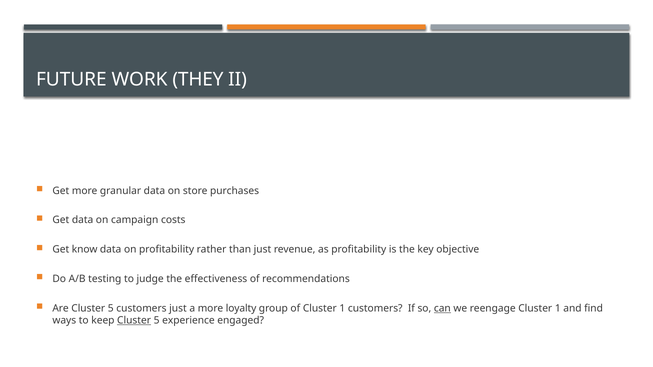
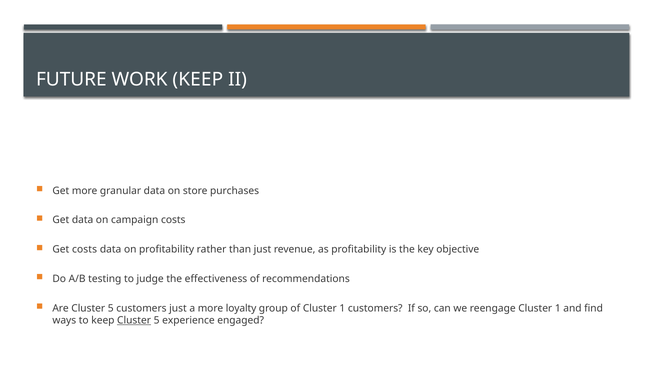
WORK THEY: THEY -> KEEP (198, 79)
Get know: know -> costs (85, 250)
can underline: present -> none (442, 308)
